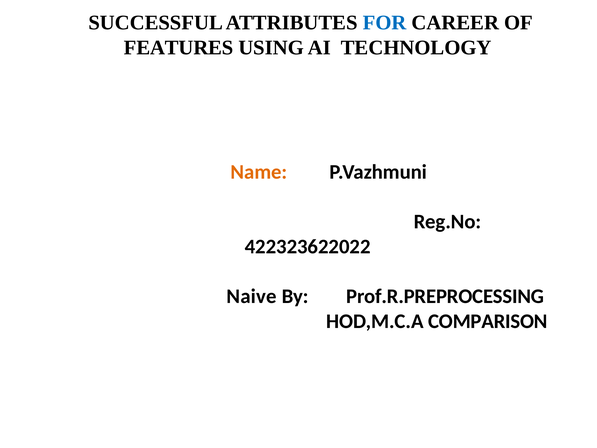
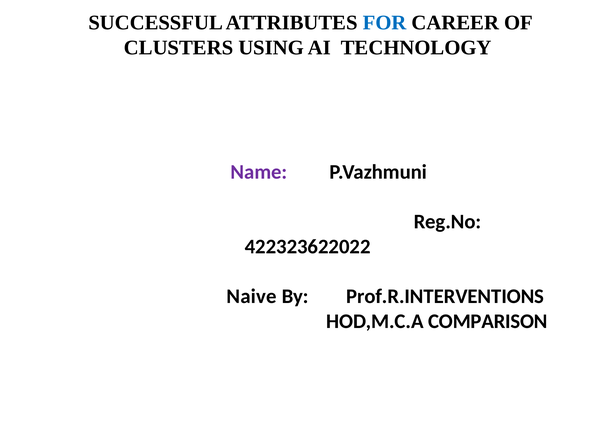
FEATURES: FEATURES -> CLUSTERS (179, 48)
Name colour: orange -> purple (259, 172)
Prof.R.PREPROCESSING: Prof.R.PREPROCESSING -> Prof.R.INTERVENTIONS (445, 296)
